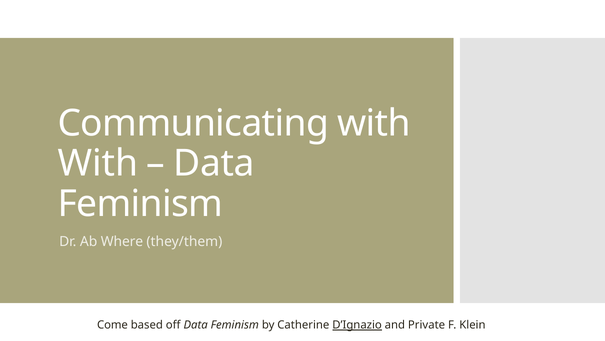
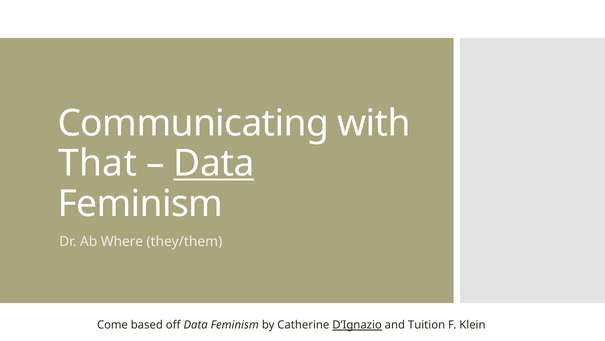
With: With -> That (98, 163)
Data underline: none -> present (214, 163)
Private: Private -> Tuition (427, 325)
